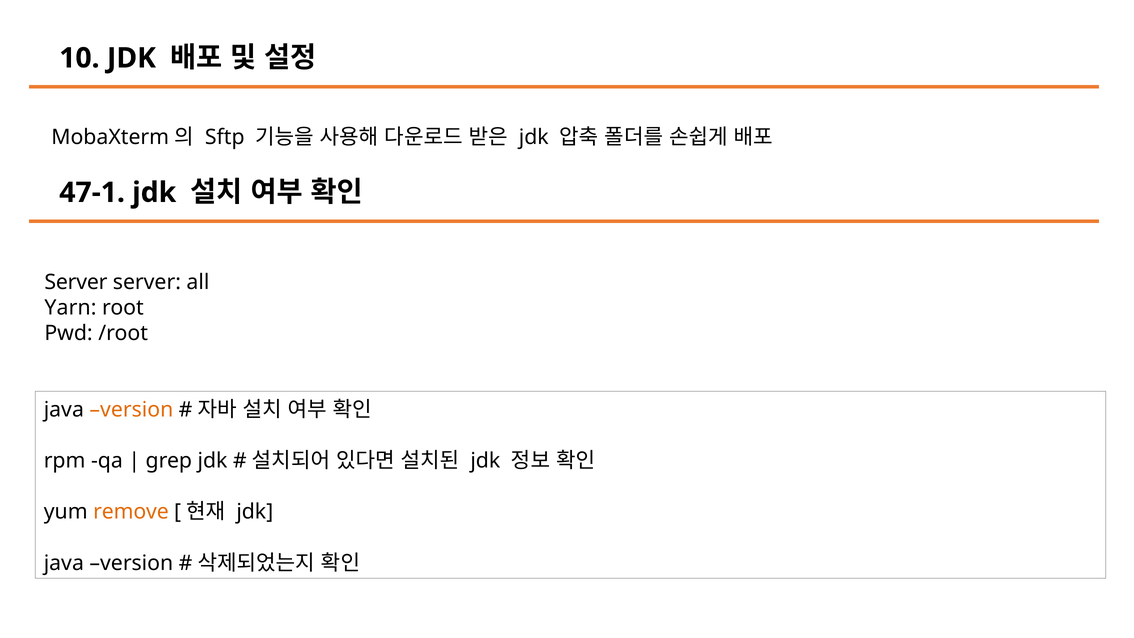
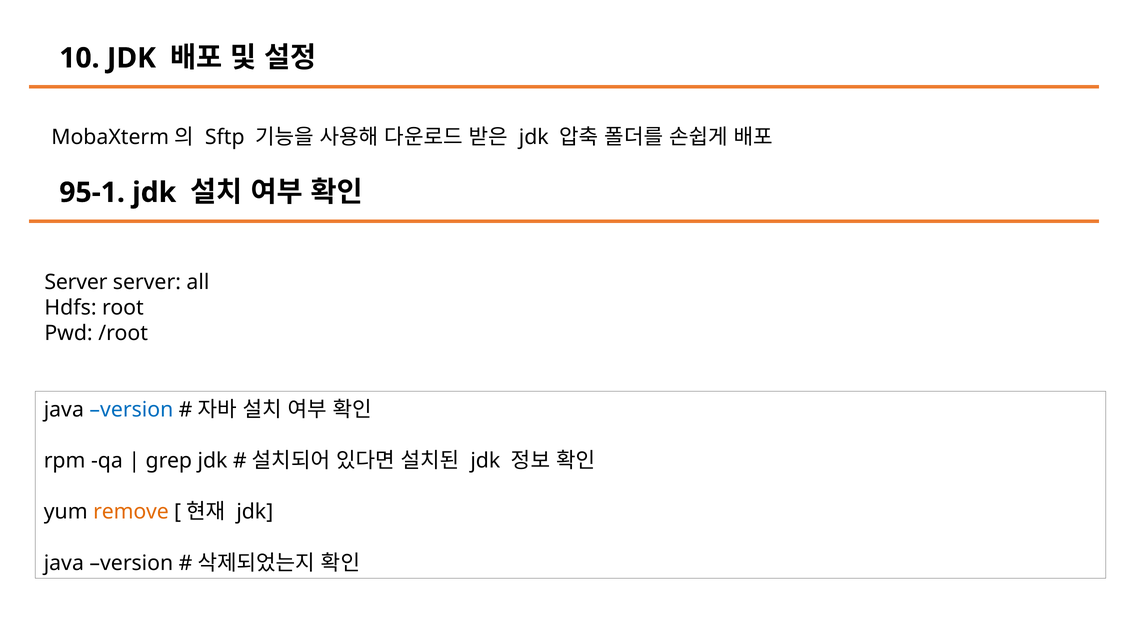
47-1: 47-1 -> 95-1 (92, 192)
Yarn: Yarn -> Hdfs (71, 307)
version colour: orange -> blue (131, 410)
